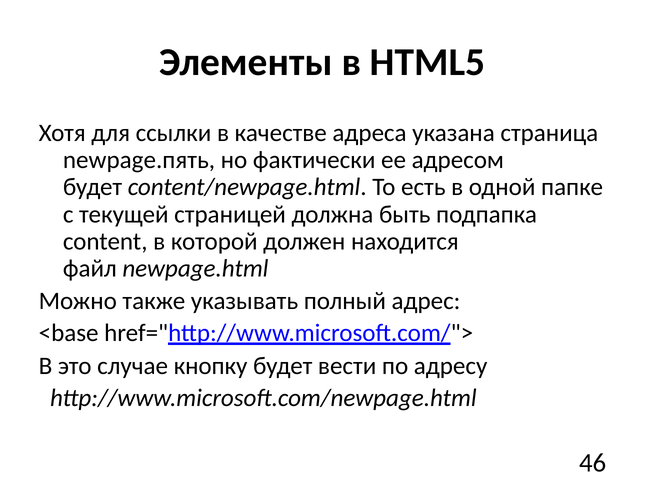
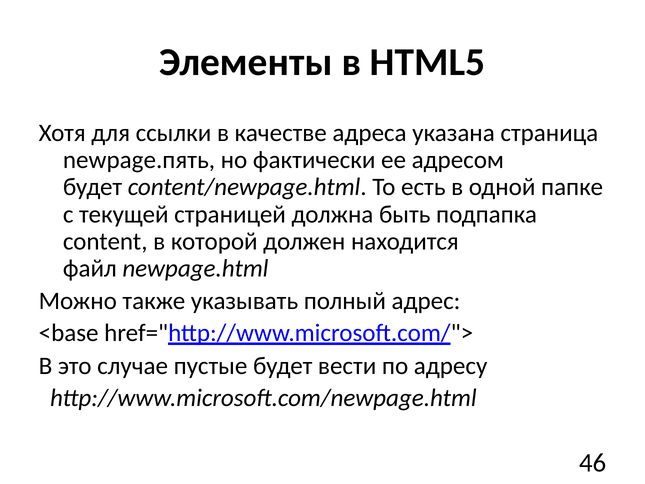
кнопку: кнопку -> пустые (211, 366)
